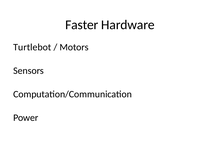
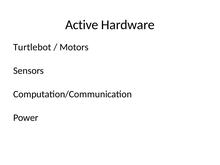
Faster: Faster -> Active (82, 25)
